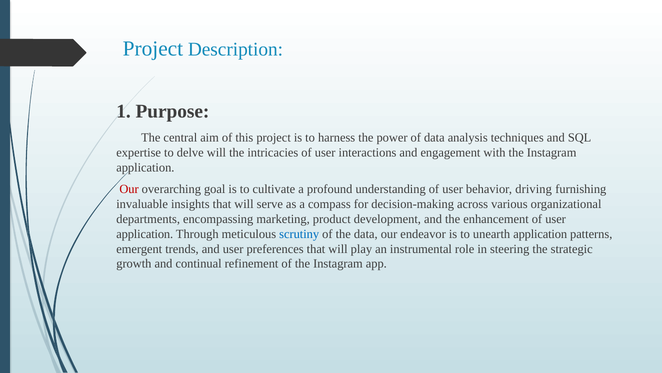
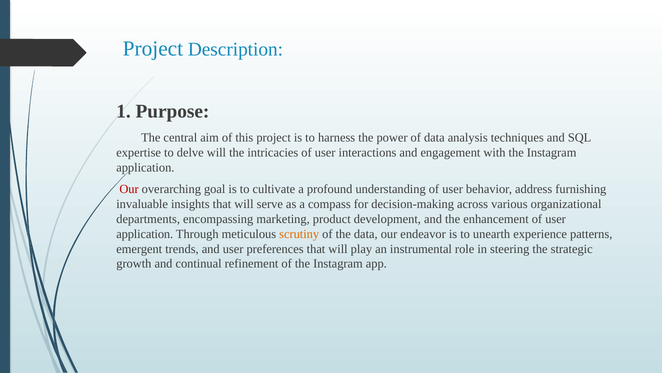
driving: driving -> address (534, 189)
scrutiny colour: blue -> orange (299, 234)
unearth application: application -> experience (540, 234)
